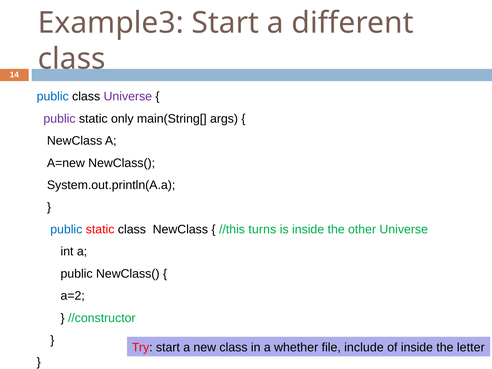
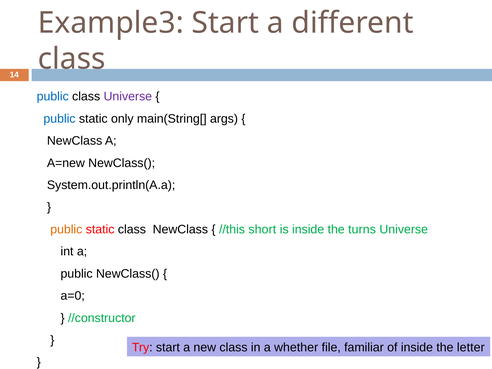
public colour: purple -> blue (60, 119)
public colour: blue -> orange (66, 229)
turns: turns -> short (262, 229)
other: other -> turns (362, 229)
a=2: a=2 -> a=0 (73, 296)
include: include -> familiar (364, 347)
